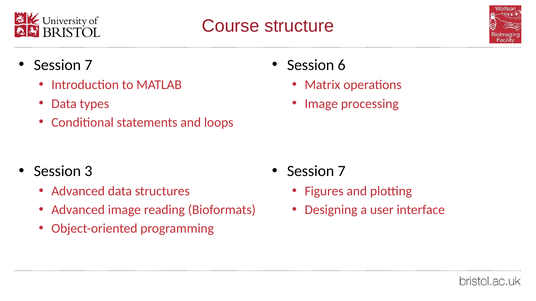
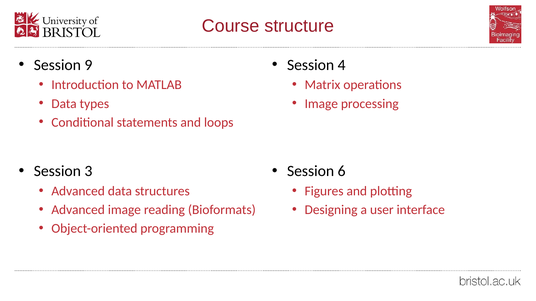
7: 7 -> 9 (88, 65)
6: 6 -> 4 (342, 65)
7: 7 -> 6 (342, 171)
